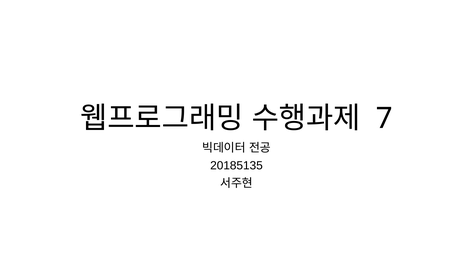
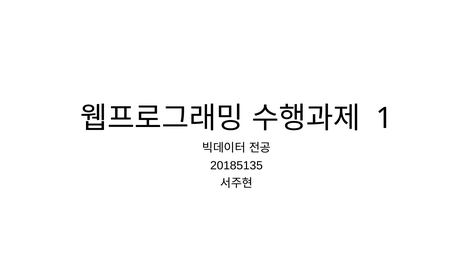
7: 7 -> 1 (384, 118)
